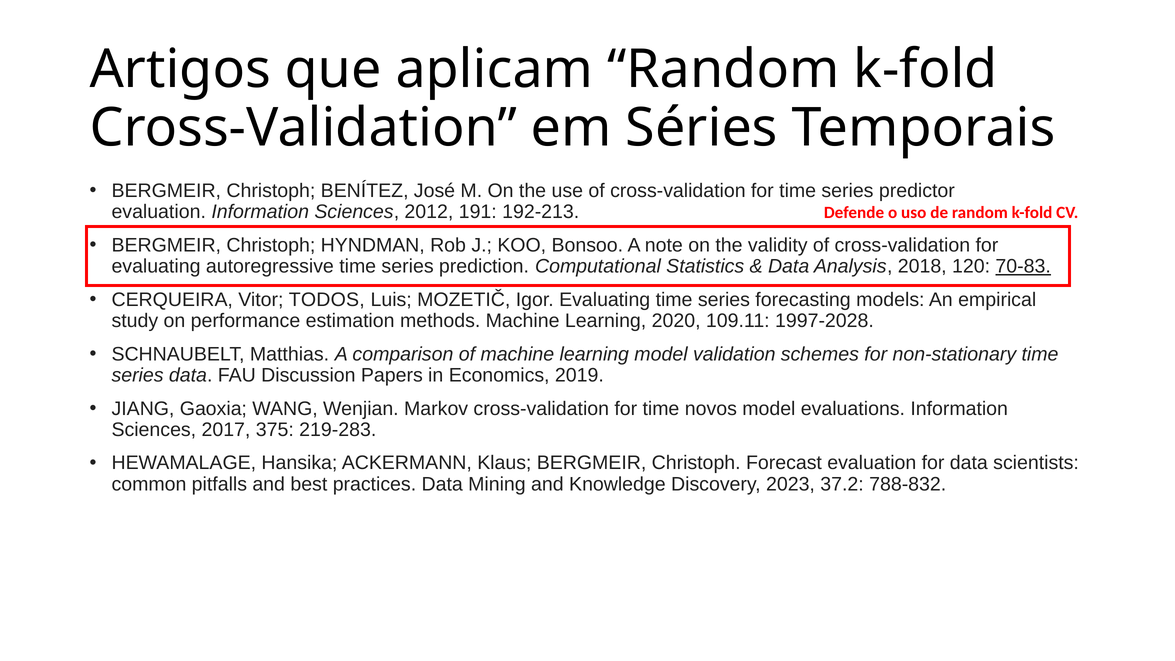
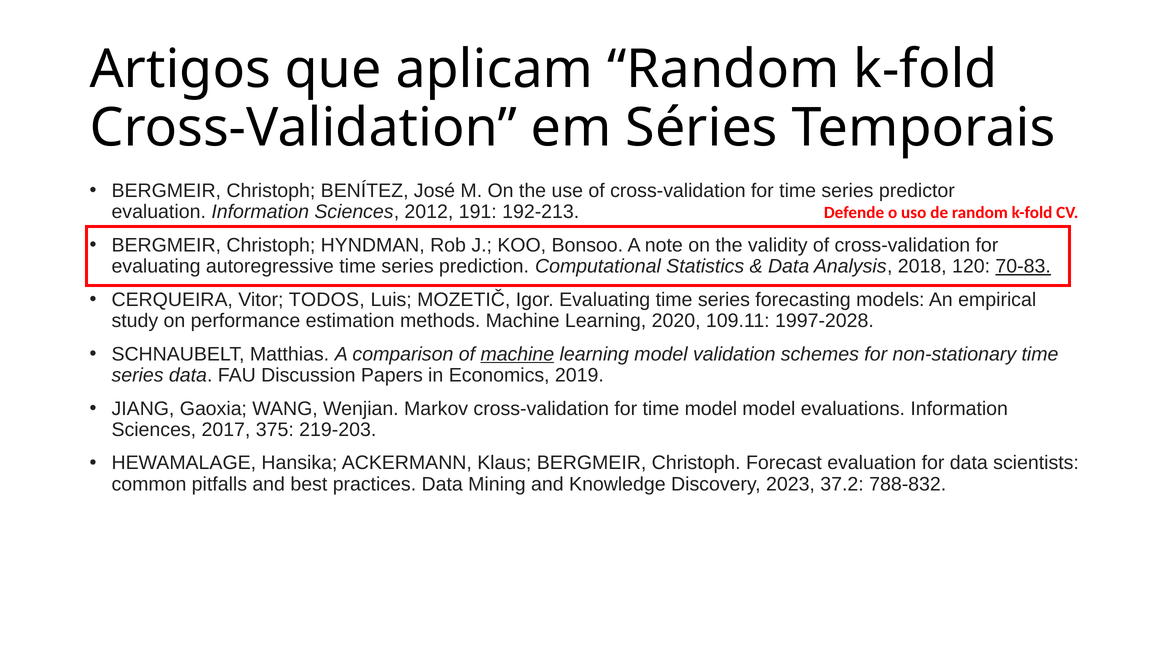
machine underline: none -> present (517, 354)
time novos: novos -> model (711, 409)
219-283: 219-283 -> 219-203 (338, 430)
